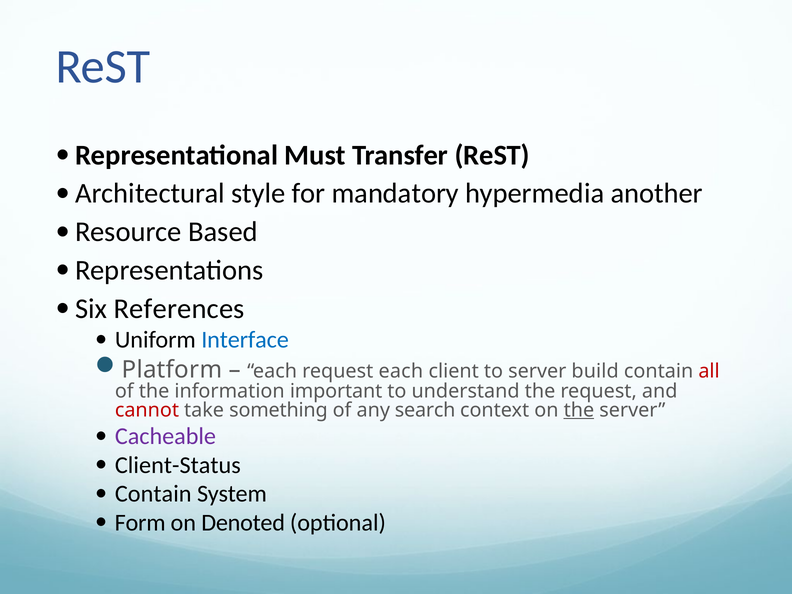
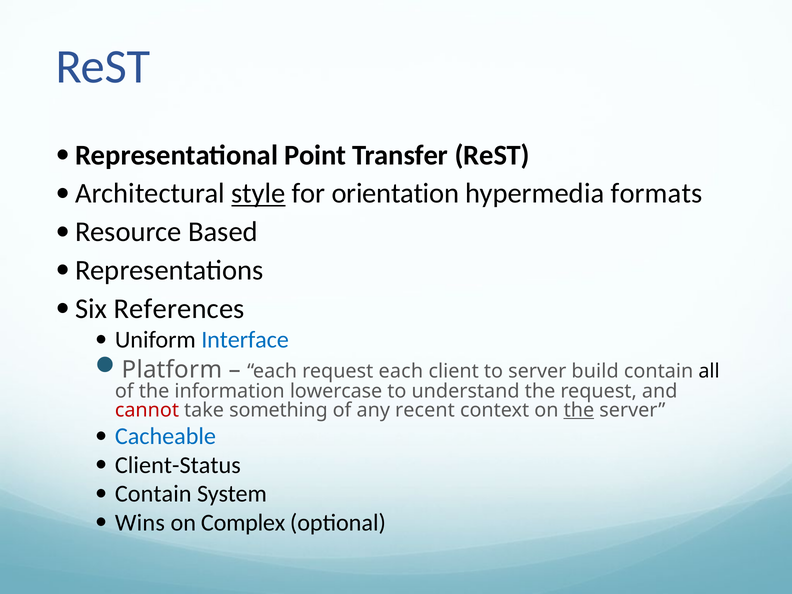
Must: Must -> Point (315, 155)
style underline: none -> present (258, 194)
mandatory: mandatory -> orientation (395, 194)
another: another -> formats (657, 194)
all colour: red -> black (709, 371)
important: important -> lowercase (336, 391)
search: search -> recent (425, 410)
Cacheable colour: purple -> blue (165, 436)
Form: Form -> Wins (140, 523)
Denoted: Denoted -> Complex (243, 523)
